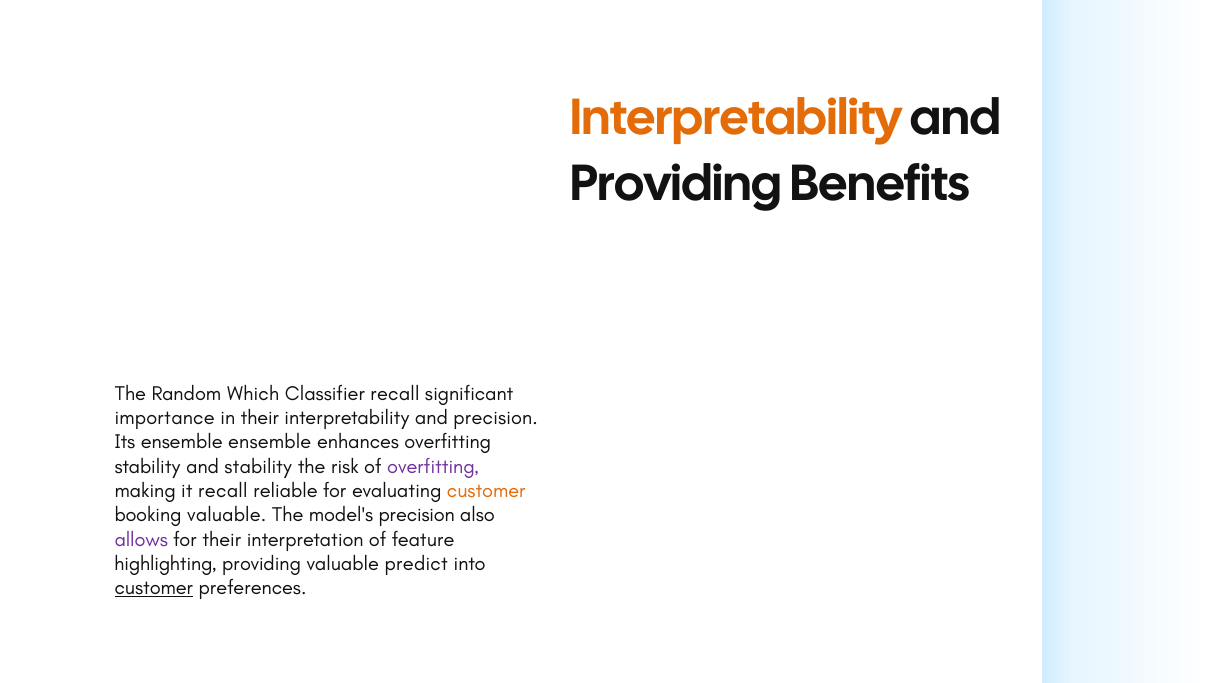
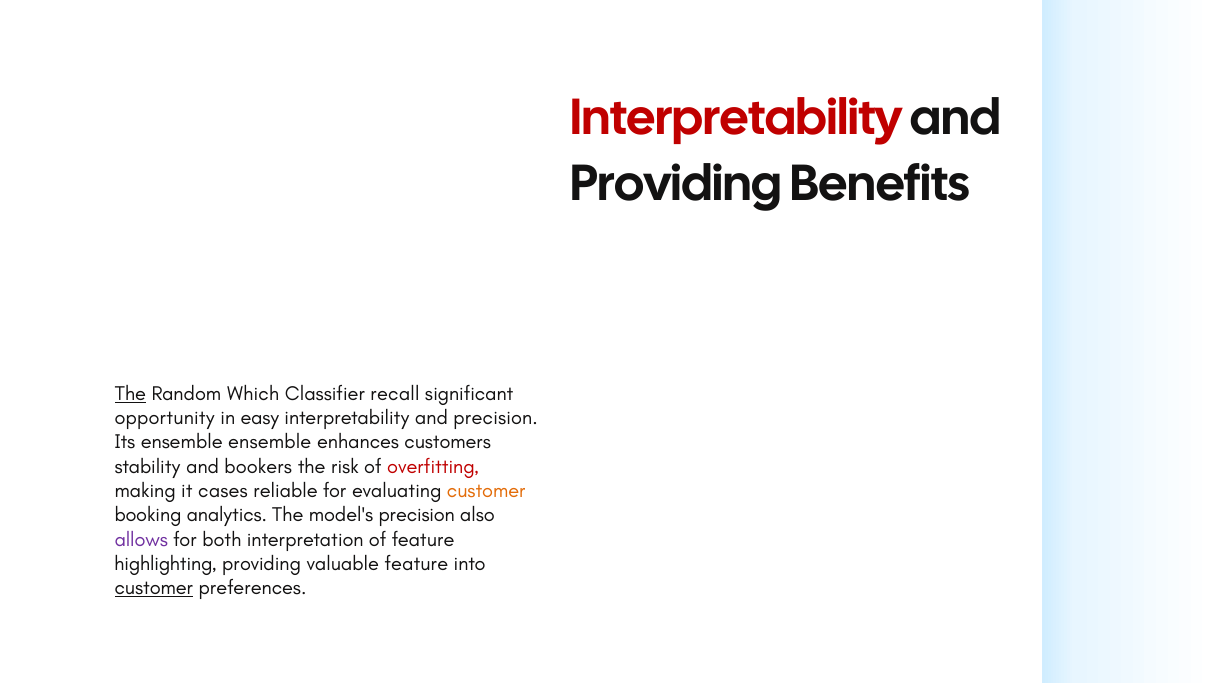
Interpretability colour: orange -> red (736, 118)
The underline: none -> present (130, 394)
importance: importance -> opportunity (165, 418)
in their: their -> easy (260, 418)
enhances overfitting: overfitting -> customers (448, 442)
and stability: stability -> bookers (258, 467)
overfitting colour: purple -> red (433, 467)
it recall: recall -> cases (223, 491)
booking valuable: valuable -> analytics (227, 515)
for their: their -> both (222, 539)
valuable predict: predict -> feature (416, 564)
